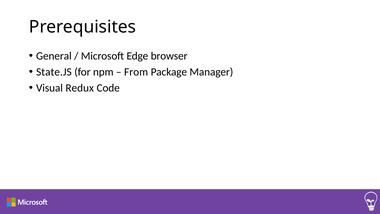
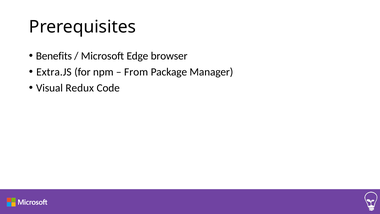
General: General -> Benefits (54, 56)
State.JS: State.JS -> Extra.JS (54, 72)
